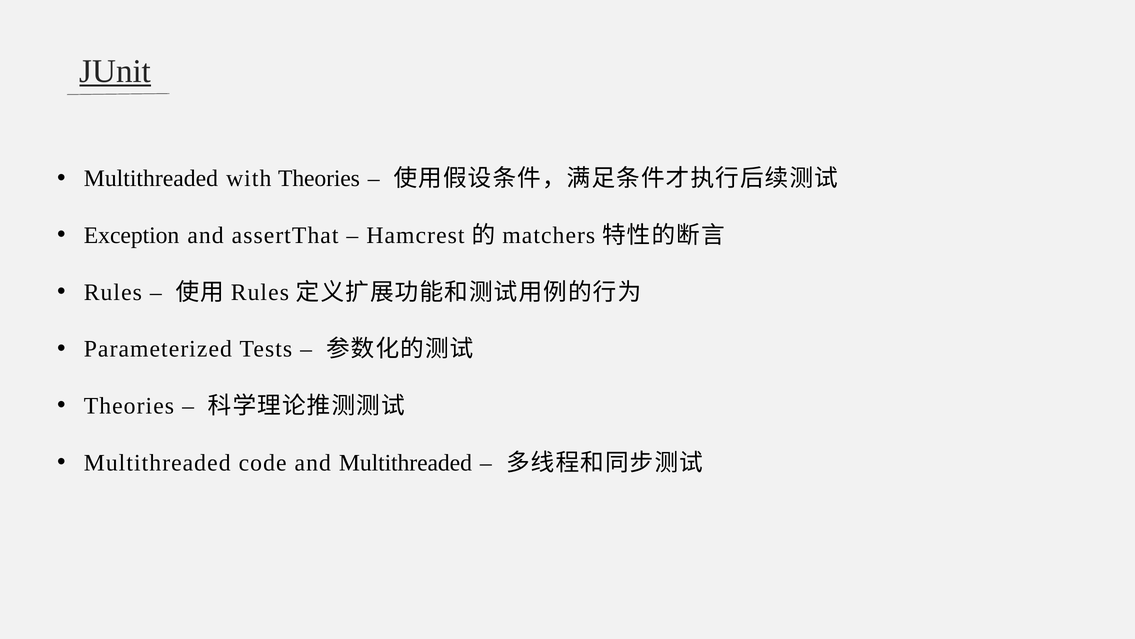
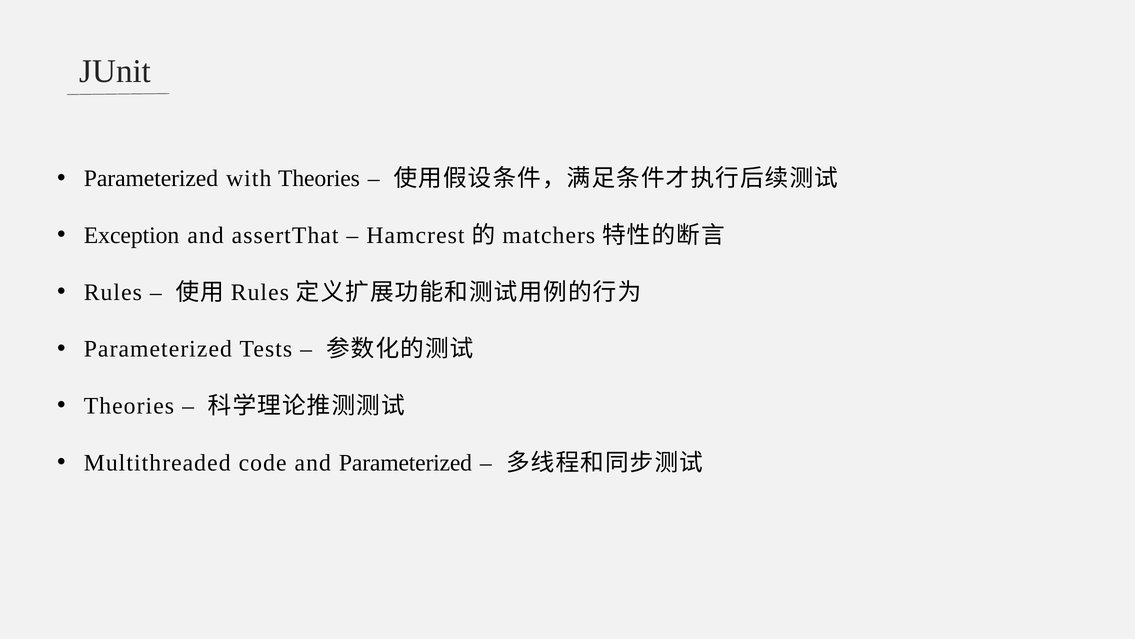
JUnit underline: present -> none (115, 71)
Multithreaded: Multithreaded -> Parameterized (151, 178)
and Multithreaded: Multithreaded -> Parameterized (406, 462)
